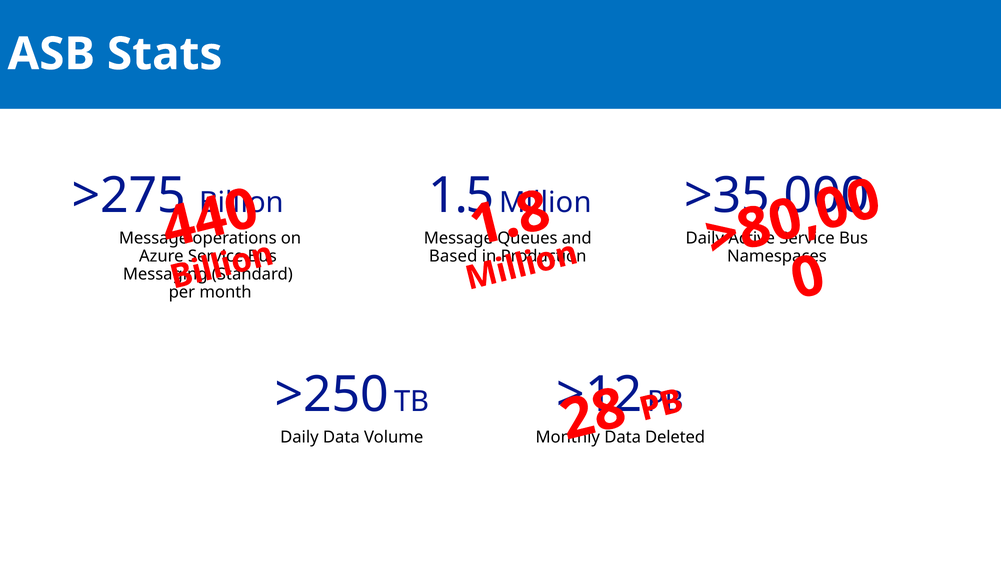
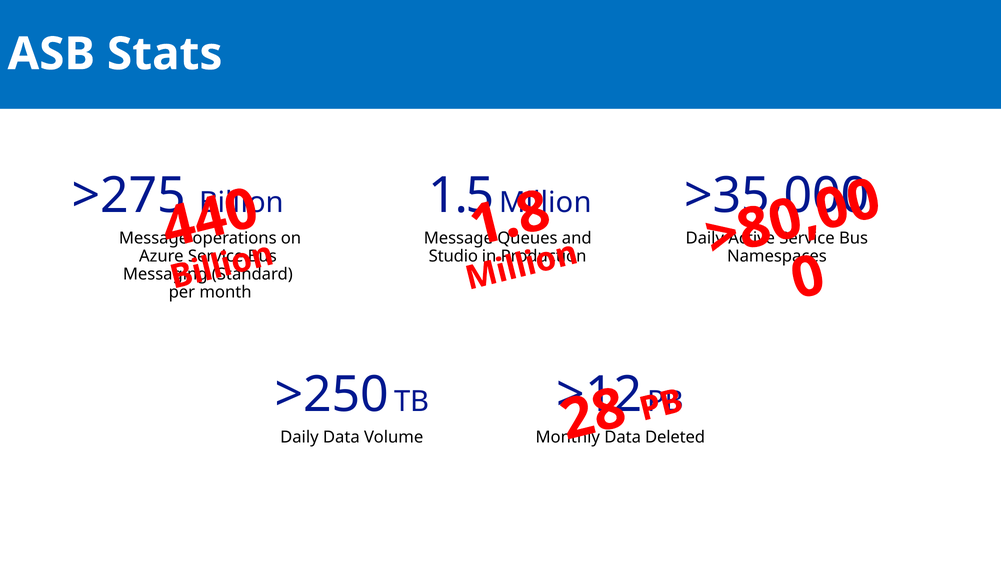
Based: Based -> Studio (453, 256)
